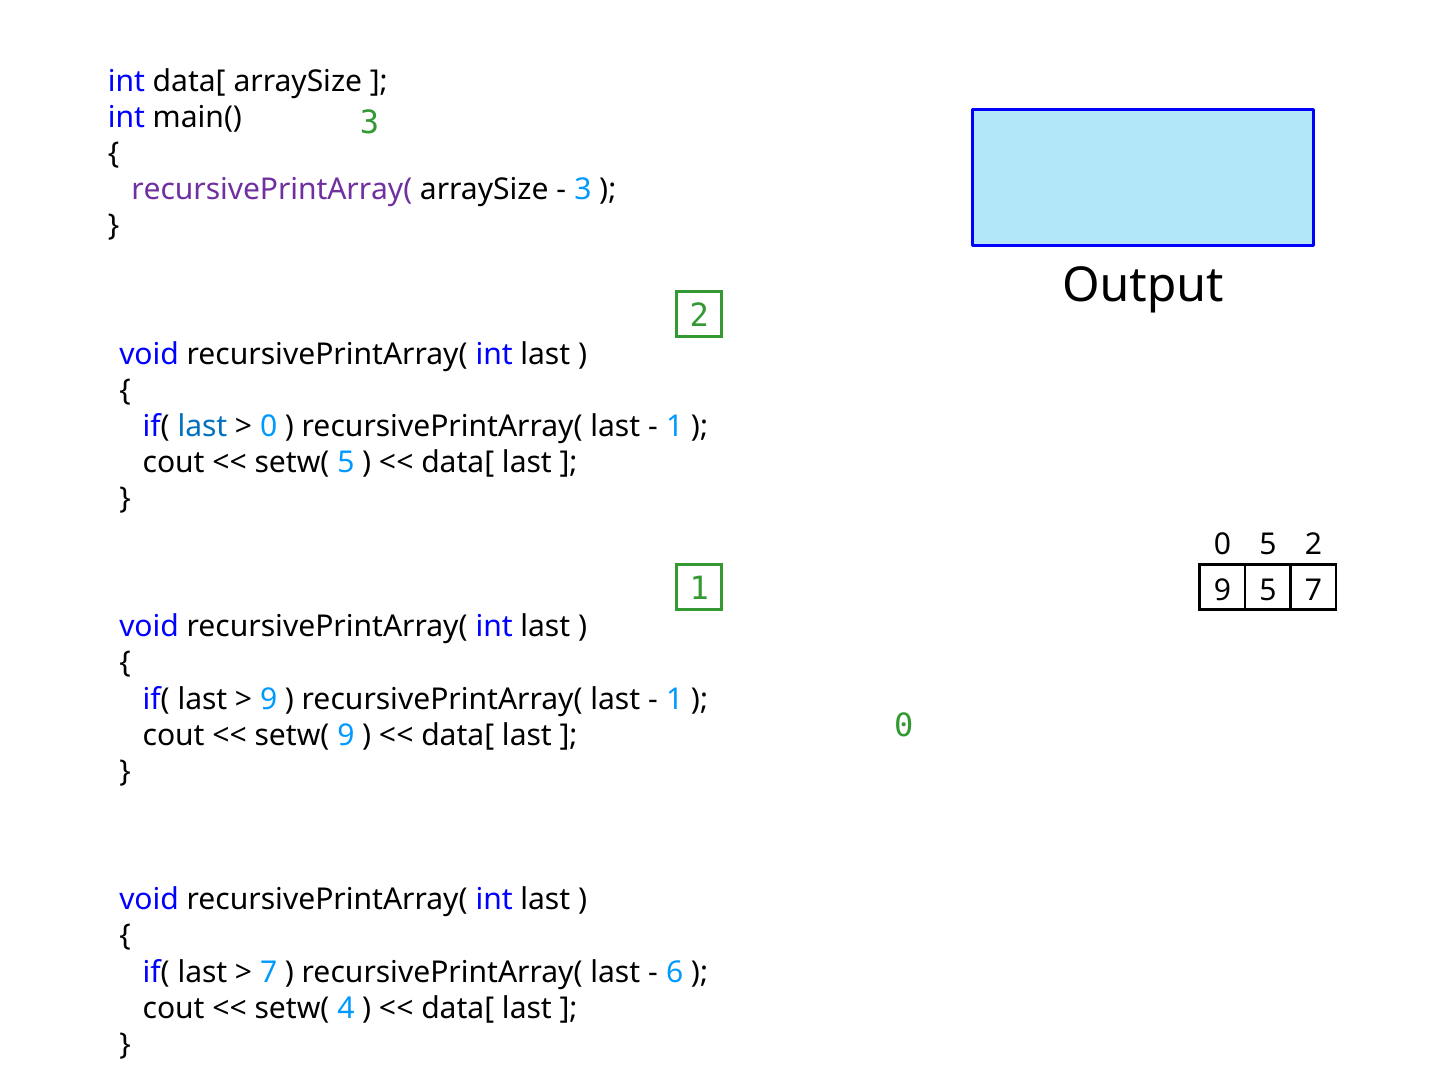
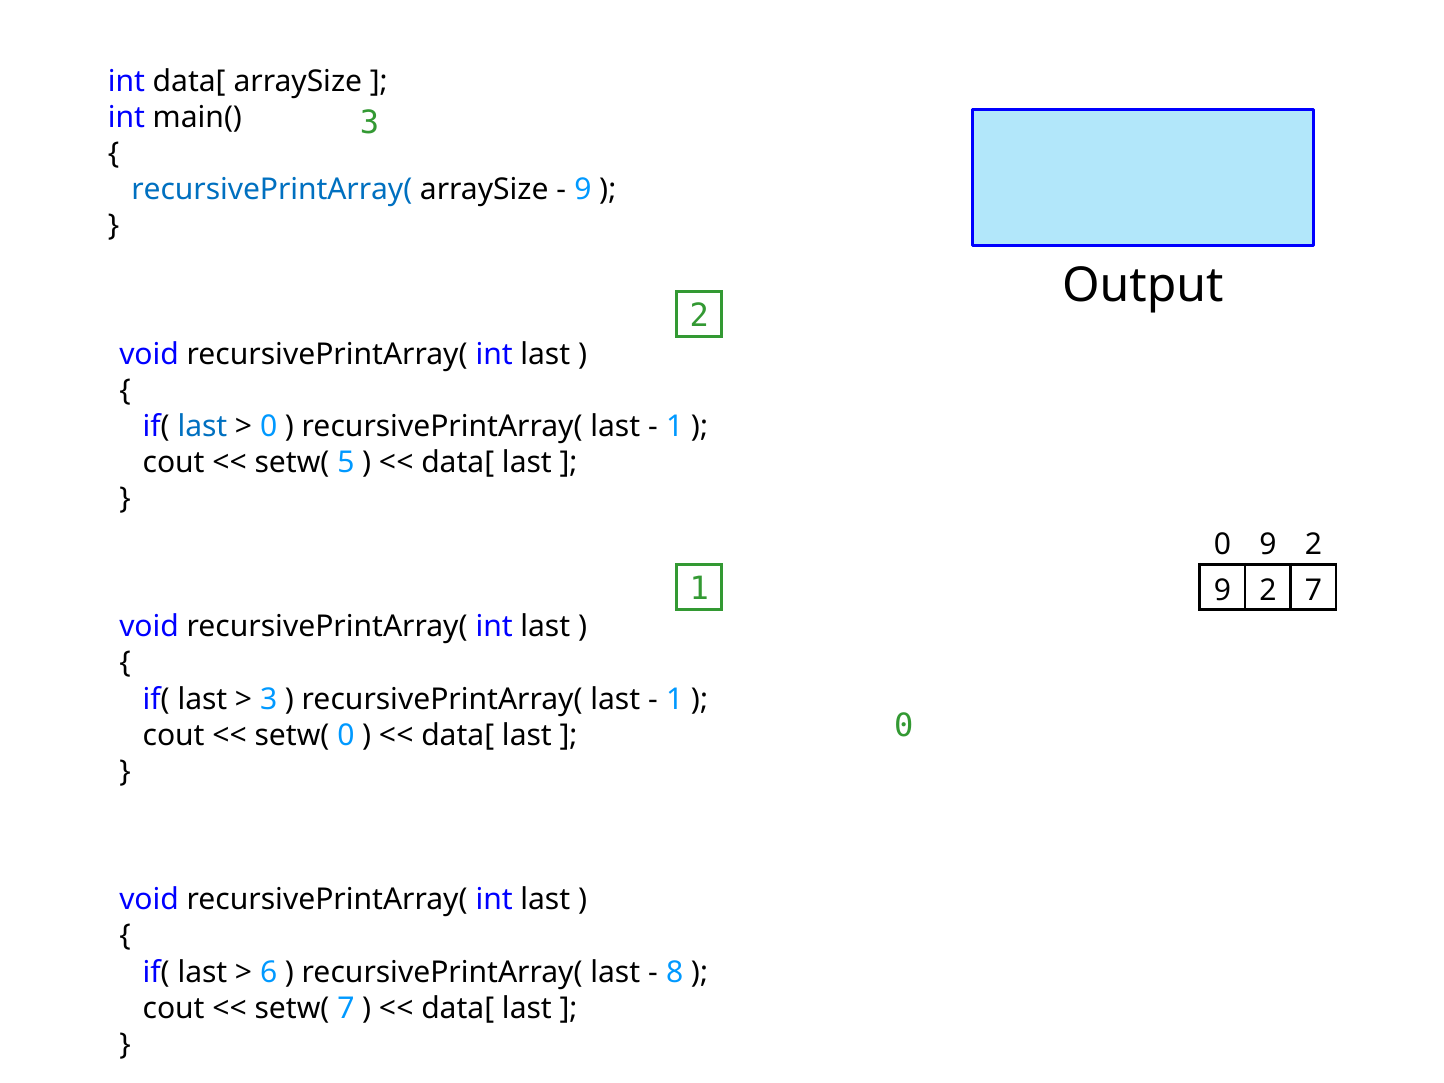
recursivePrintArray( colour: purple -> blue (272, 190)
3: 3 -> 9 (583, 190)
0 5: 5 -> 9 (1268, 545)
5: 5 -> 2 (1268, 590)
9: 9 -> 3 (269, 699)
setw( 9: 9 -> 0 (346, 735)
7: 7 -> 6 (269, 972)
6: 6 -> 8 (675, 972)
setw( 4: 4 -> 7 (346, 1008)
